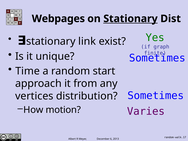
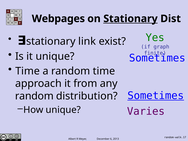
random start: start -> time (104, 71)
Sometimes underline: none -> present (156, 96)
vertices: vertices -> random (34, 96)
How motion: motion -> unique (63, 110)
